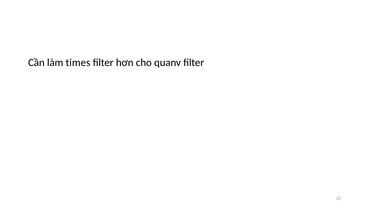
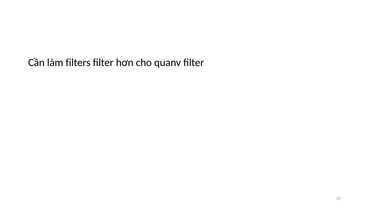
times: times -> filters (78, 62)
